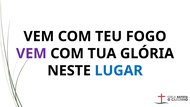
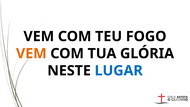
VEM colour: purple -> orange (31, 53)
